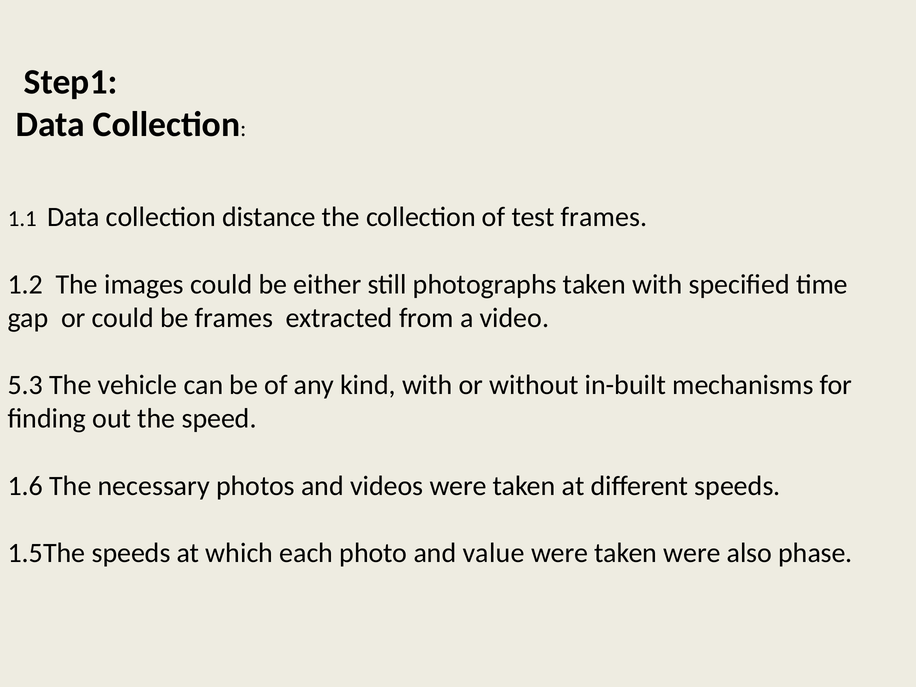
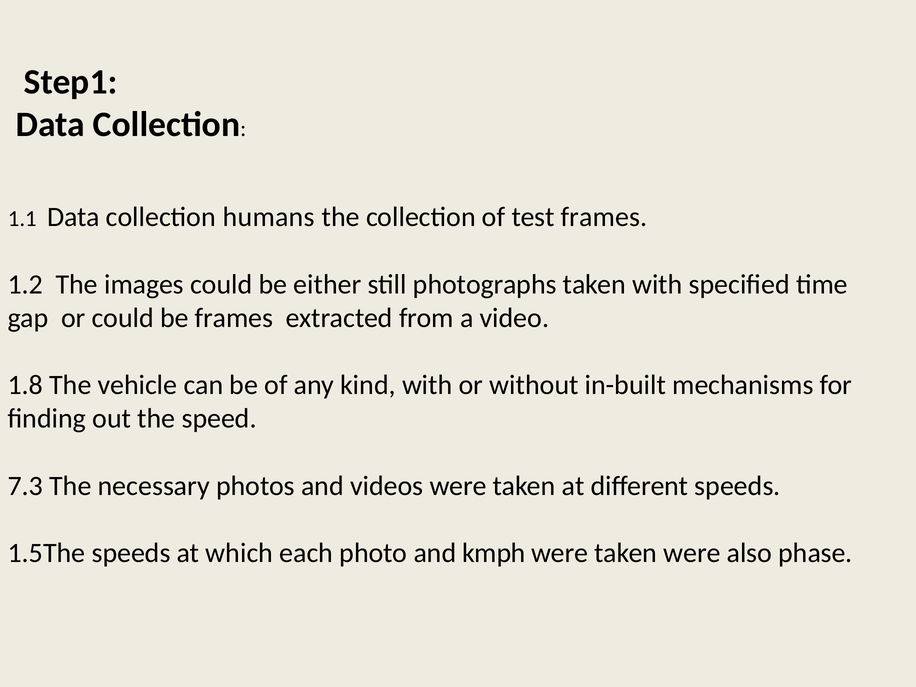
distance: distance -> humans (269, 217)
5.3: 5.3 -> 1.8 (25, 385)
1.6: 1.6 -> 7.3 (25, 486)
value: value -> kmph (494, 553)
